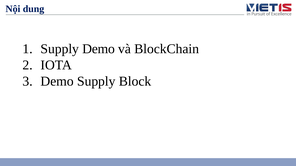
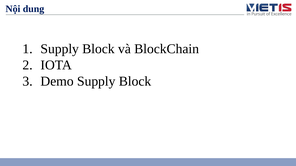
Demo: Demo -> Block (99, 49)
